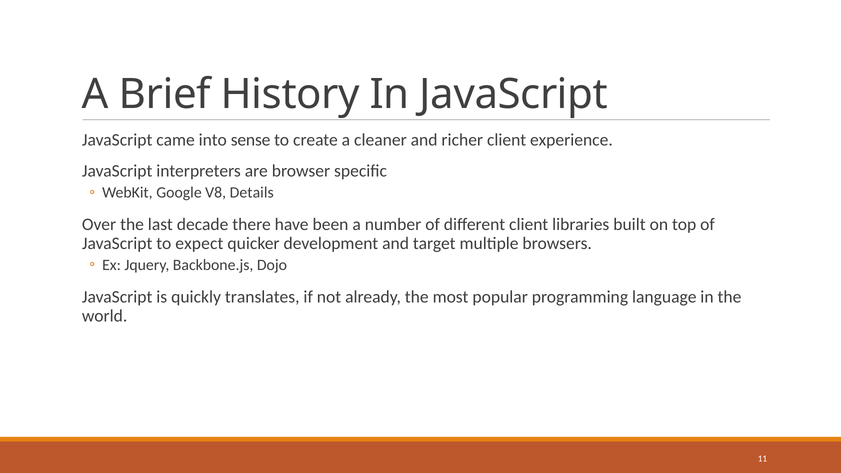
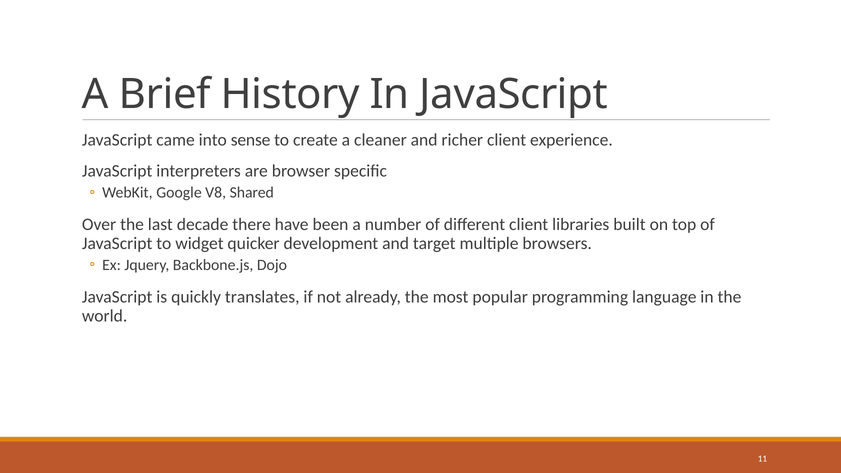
Details: Details -> Shared (252, 193)
expect: expect -> widget (199, 243)
